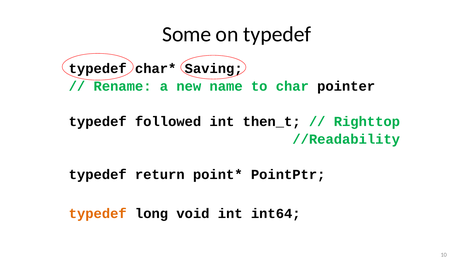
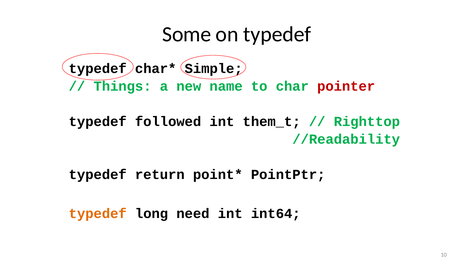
Saving: Saving -> Simple (214, 68)
Rename: Rename -> Things (123, 86)
pointer colour: black -> red (346, 86)
then_t: then_t -> them_t (272, 121)
void: void -> need (193, 213)
